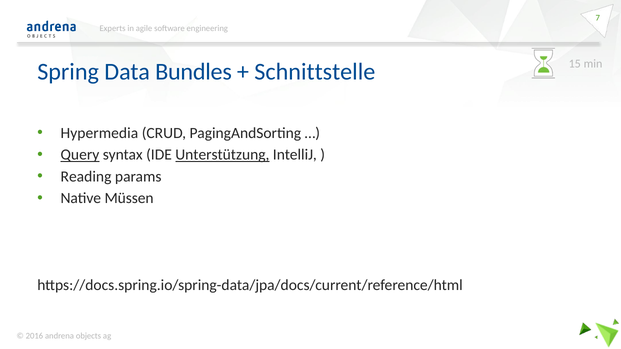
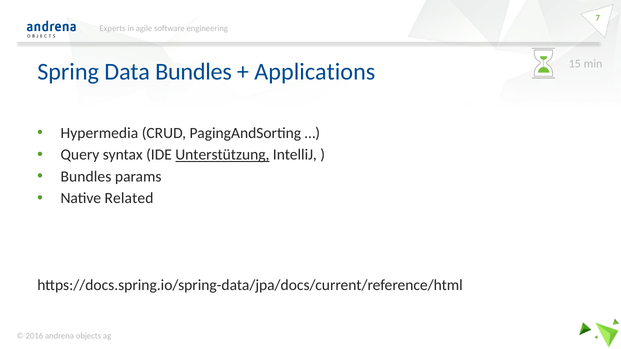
Schnittstelle: Schnittstelle -> Applications (315, 72)
Query underline: present -> none (80, 155)
Reading: Reading -> Bundles (86, 177)
Müssen: Müssen -> Related (129, 198)
